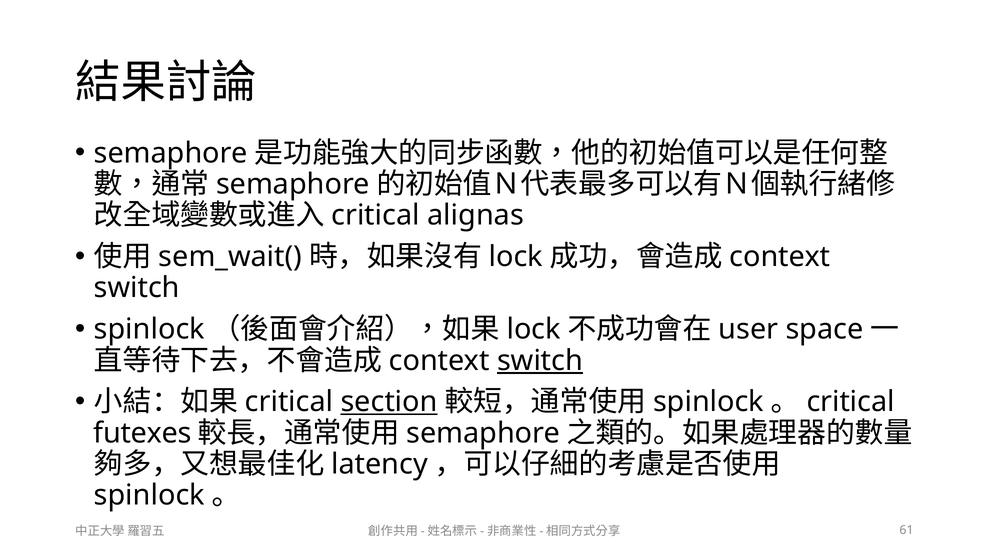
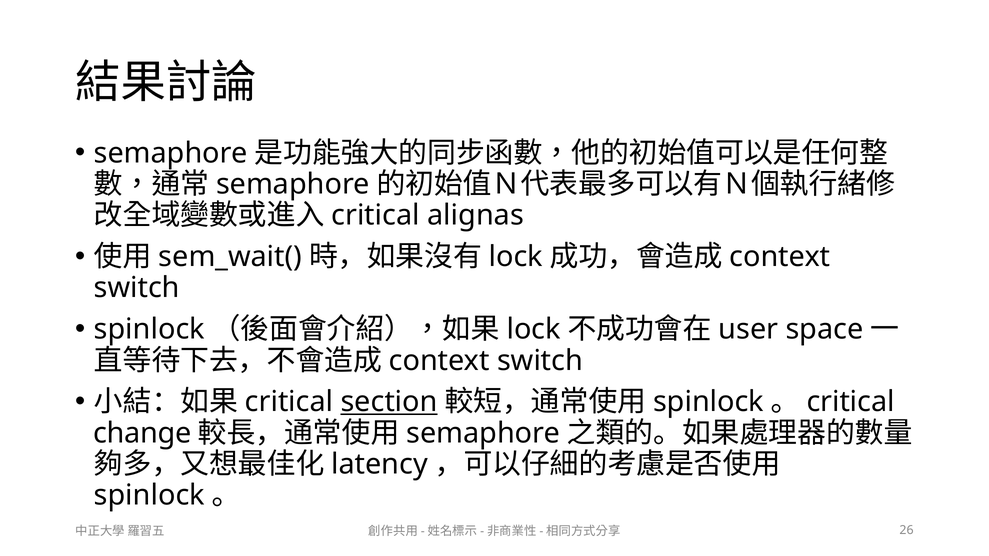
switch underline: present -> none (540, 361)
futexes: futexes -> change (143, 433)
61: 61 -> 26 (907, 530)
